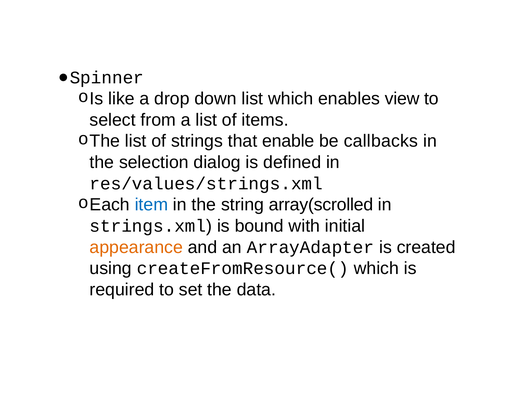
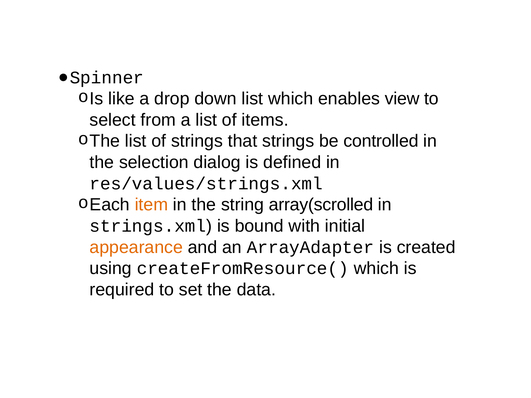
that enable: enable -> strings (288, 141)
callbacks: callbacks -> controlled (381, 141)
item colour: blue -> orange (151, 205)
